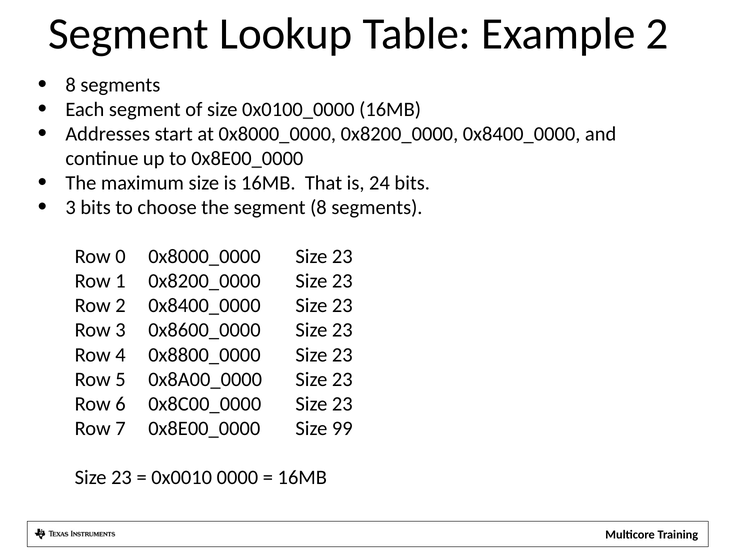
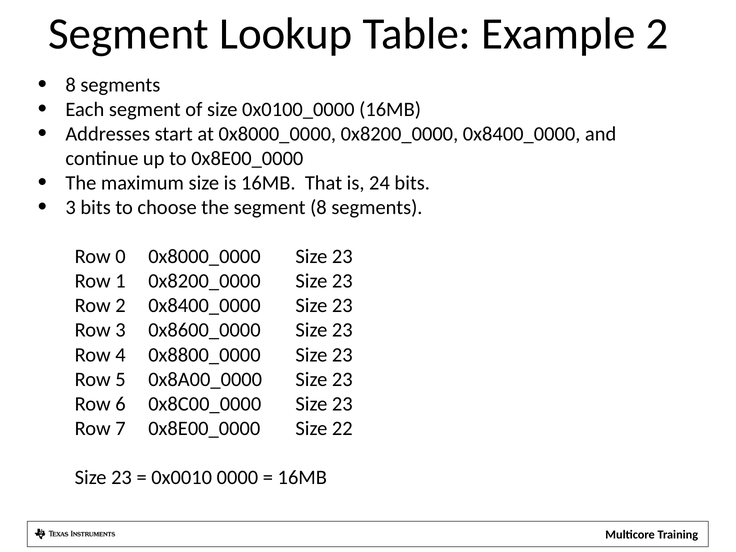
99: 99 -> 22 (342, 428)
